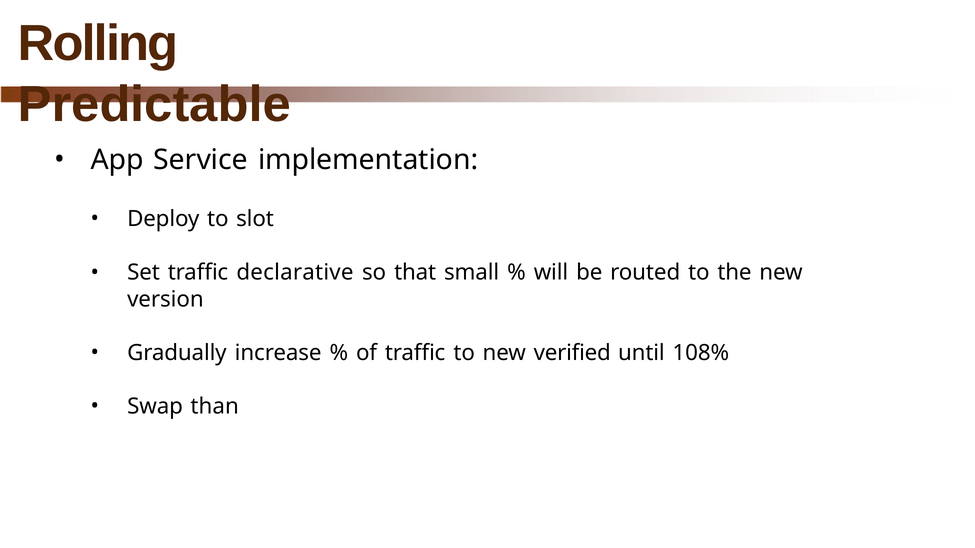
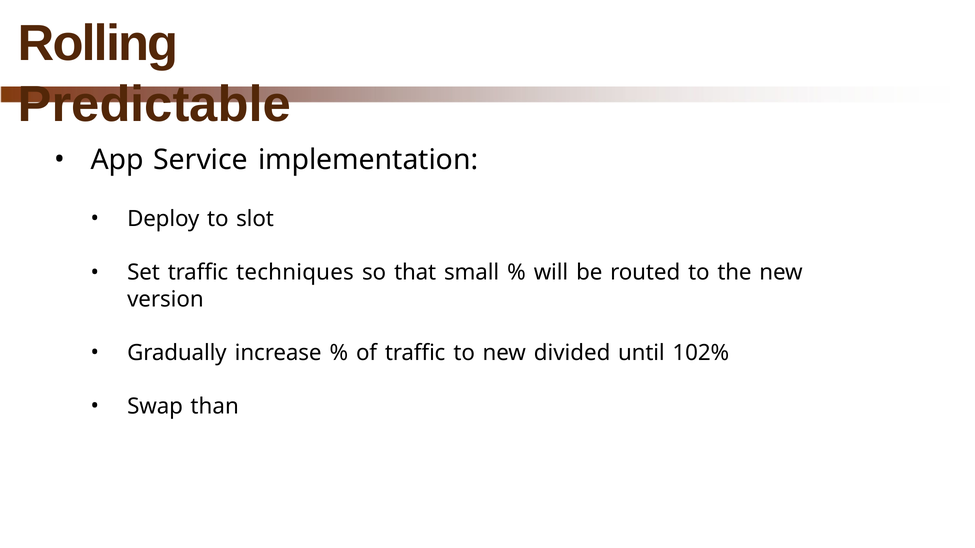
declarative: declarative -> techniques (295, 273)
verified: verified -> divided (572, 353)
108%: 108% -> 102% (701, 353)
